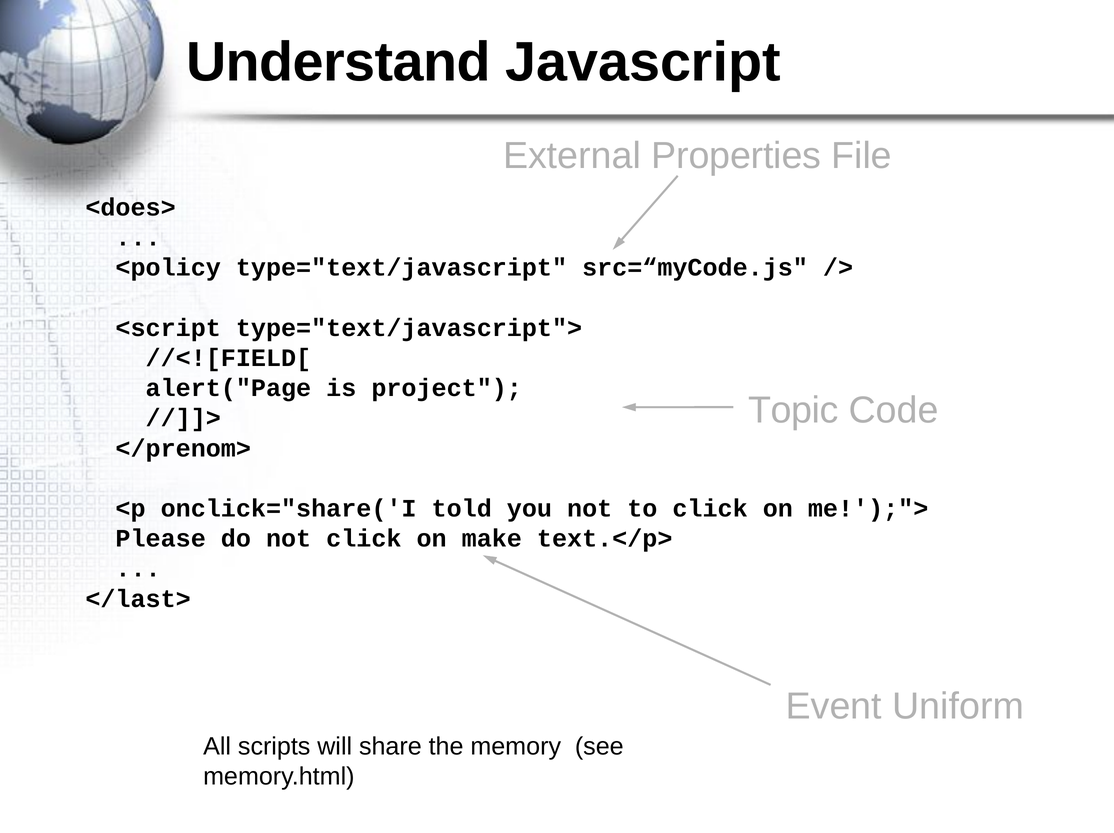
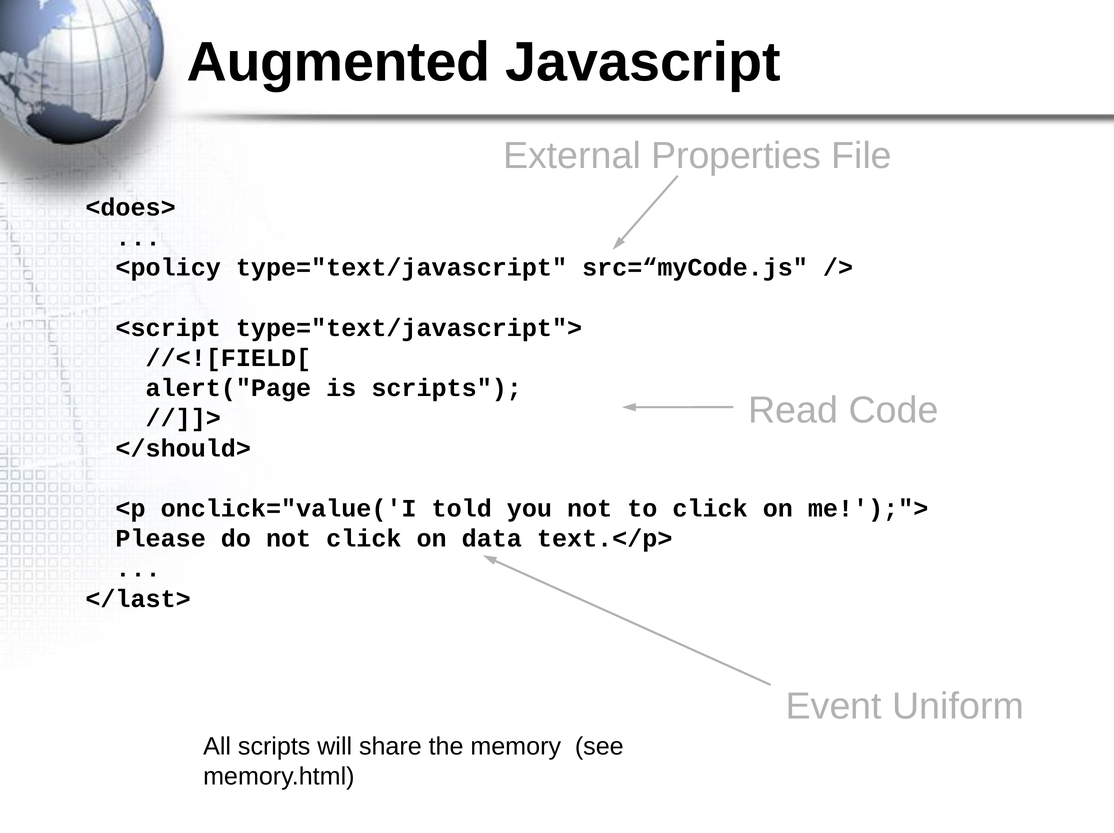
Understand: Understand -> Augmented (338, 62)
is project: project -> scripts (447, 388)
Topic: Topic -> Read (793, 410)
</prenom>: </prenom> -> </should> (183, 448)
onclick="share('I: onclick="share('I -> onclick="value('I (289, 508)
make: make -> data (492, 539)
